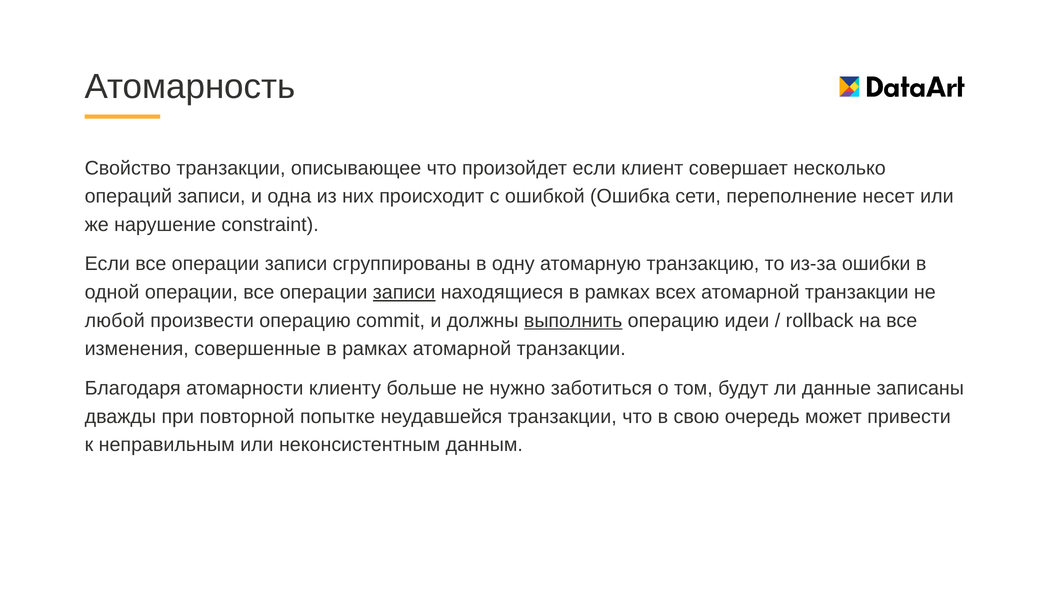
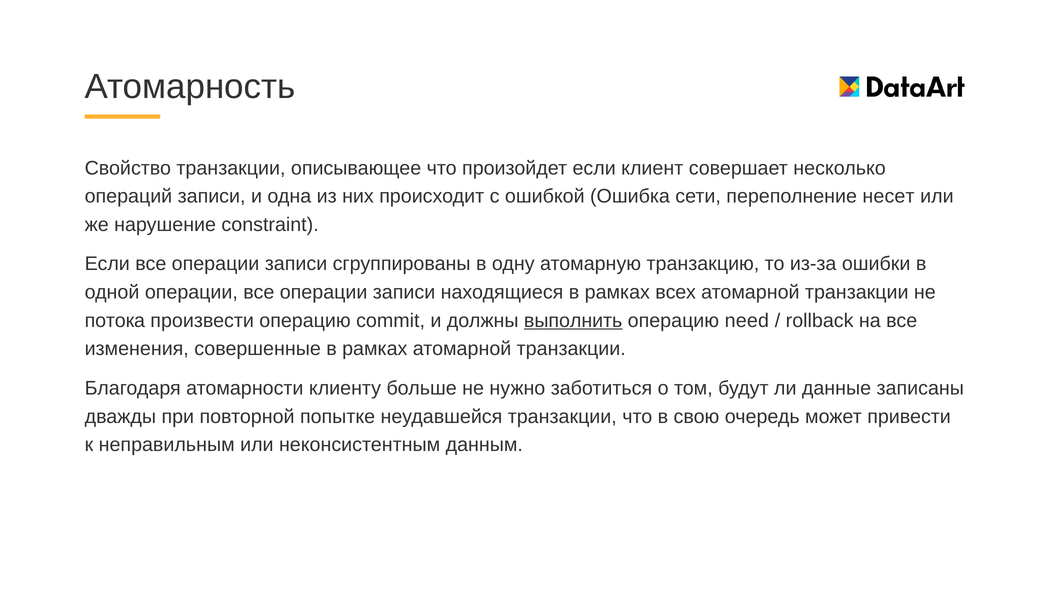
записи underline: present -> none (404, 292)
любой: любой -> потока (115, 321)
идеи: идеи -> need (747, 321)
